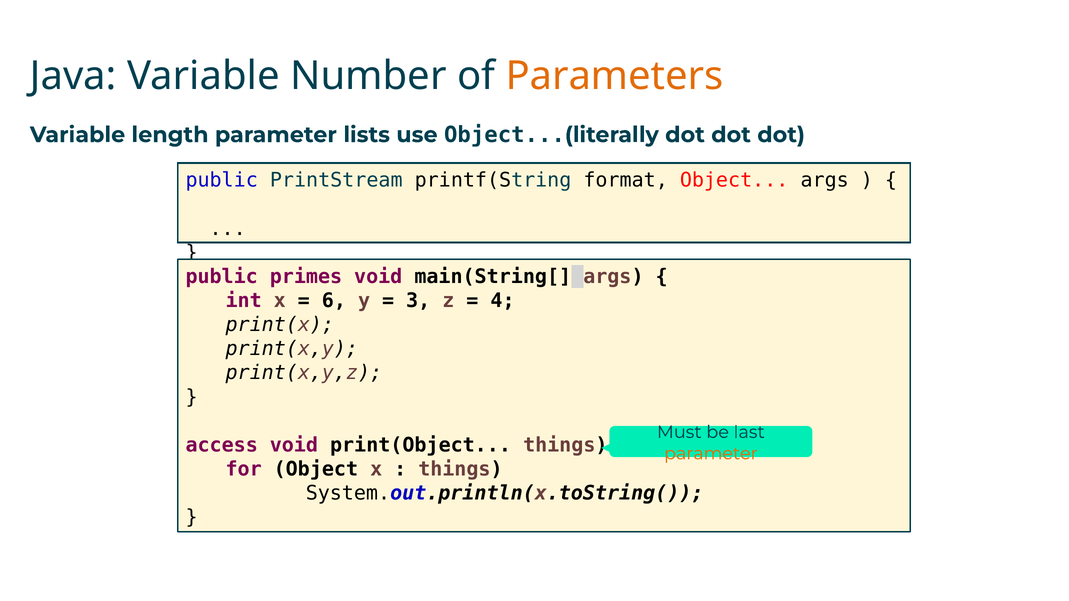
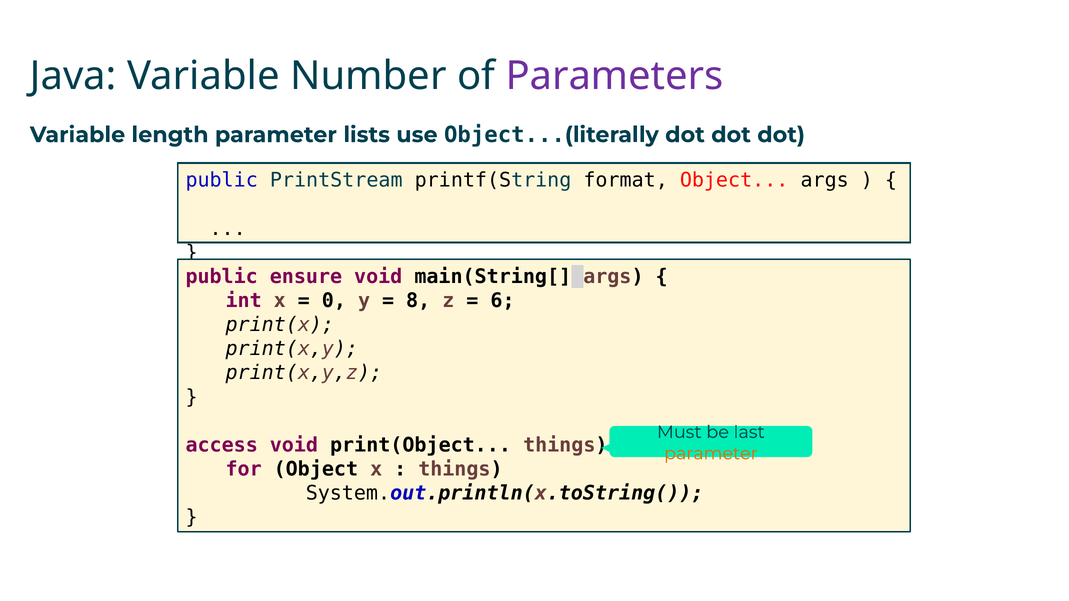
Parameters colour: orange -> purple (614, 76)
primes: primes -> ensure (306, 277)
6: 6 -> 0 (334, 301)
3: 3 -> 8 (418, 301)
4: 4 -> 6 (503, 301)
